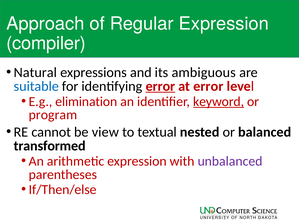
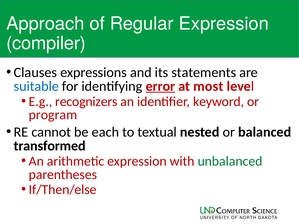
Natural: Natural -> Clauses (35, 73)
ambiguous: ambiguous -> statements (204, 73)
at error: error -> most (208, 86)
elimination: elimination -> recognizers (86, 102)
keyword underline: present -> none (219, 102)
view: view -> each (105, 132)
unbalanced colour: purple -> green (230, 161)
